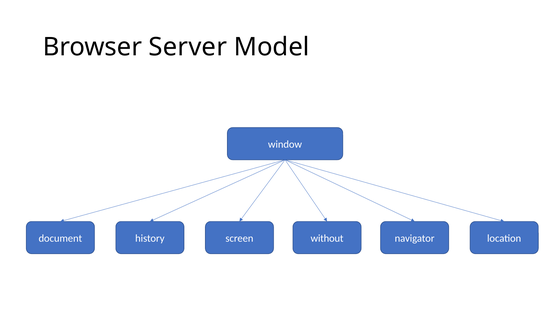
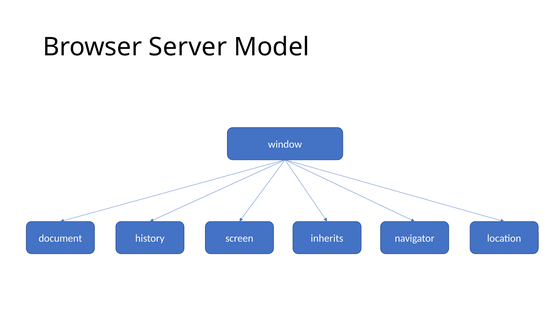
without: without -> inherits (327, 238)
